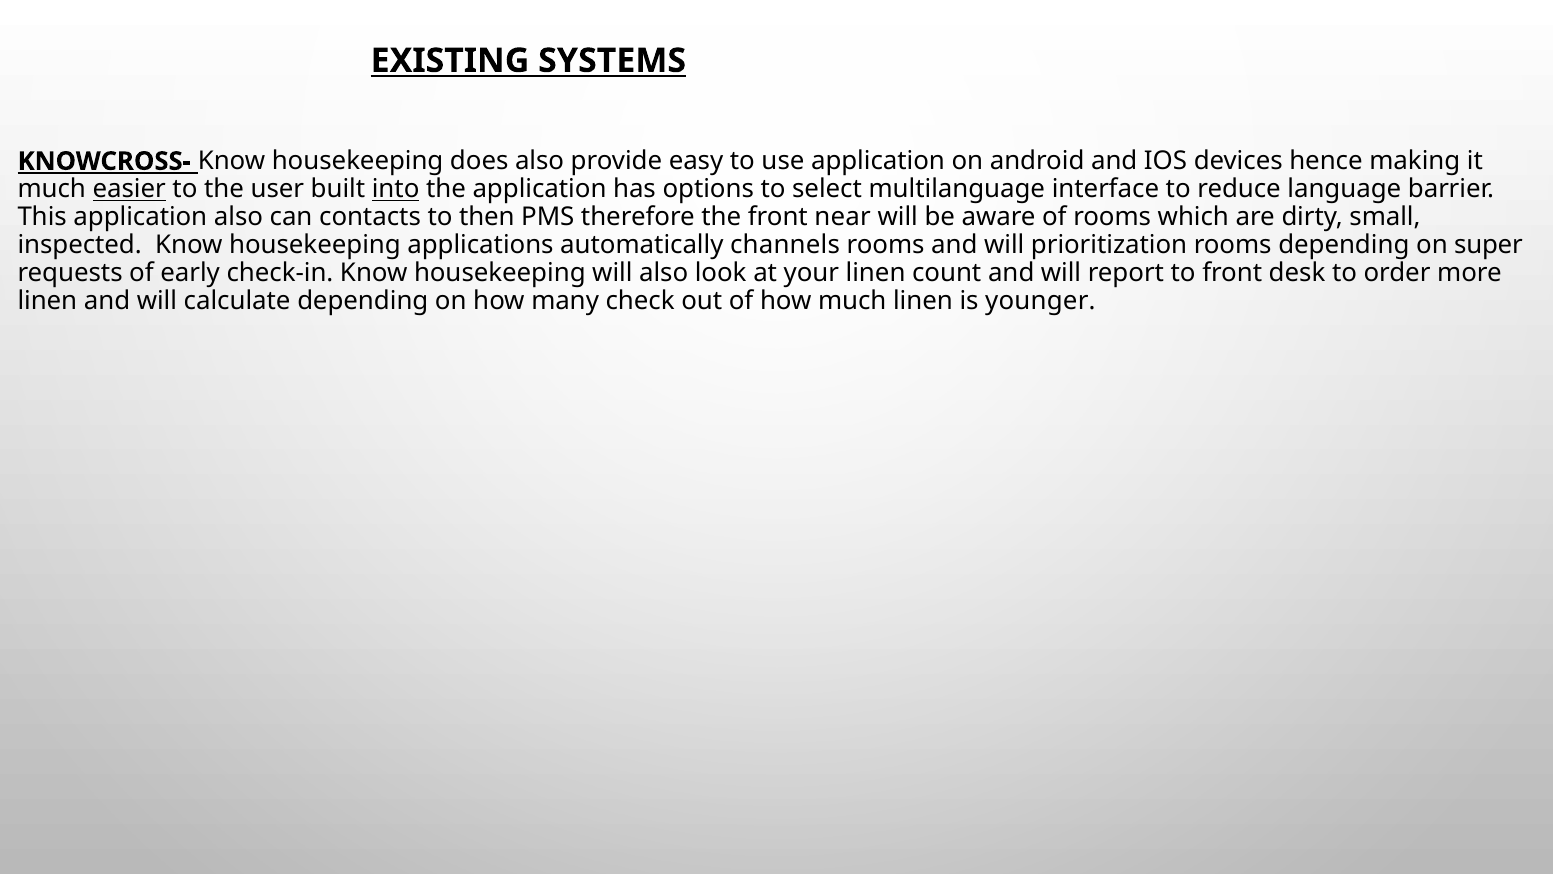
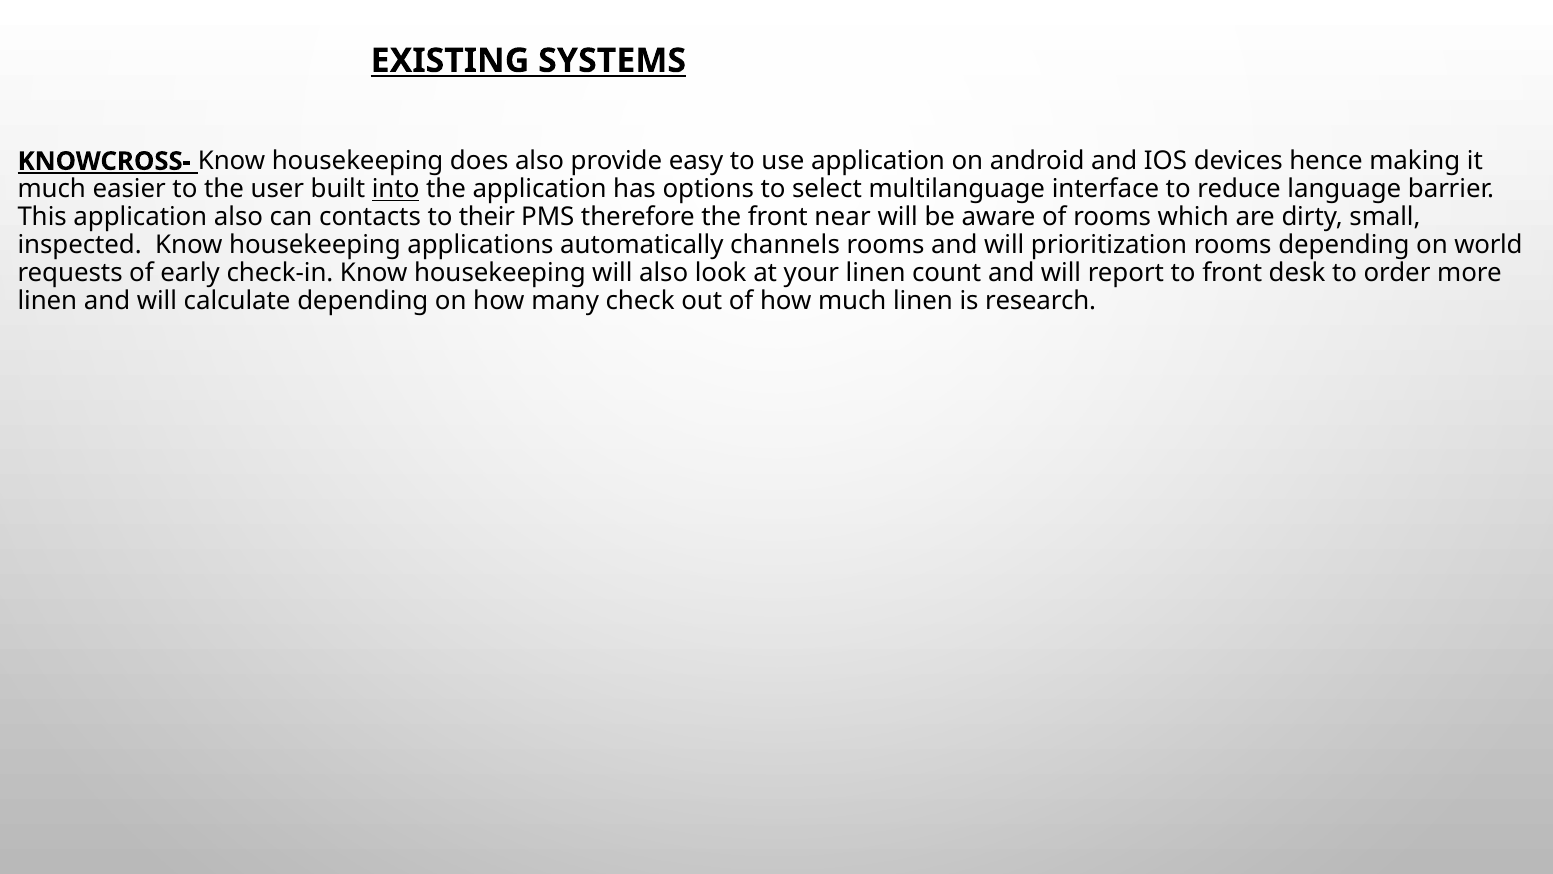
easier underline: present -> none (129, 189)
then: then -> their (487, 217)
super: super -> world (1488, 245)
younger: younger -> research (1041, 301)
